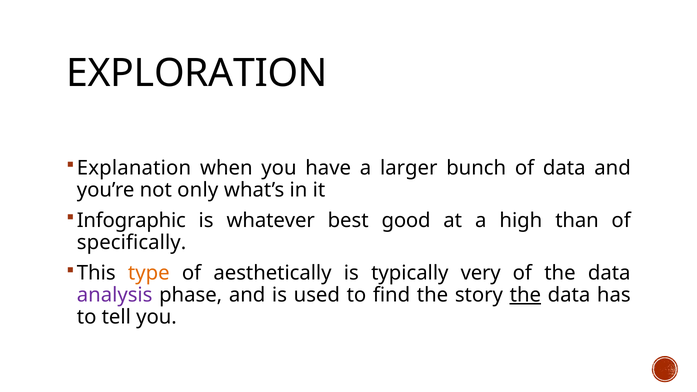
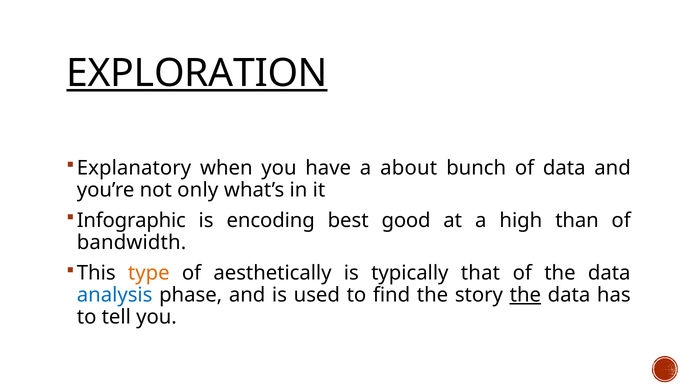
EXPLORATION underline: none -> present (197, 73)
Explanation: Explanation -> Explanatory (134, 168)
larger: larger -> about (409, 168)
whatever: whatever -> encoding (271, 220)
specifically: specifically -> bandwidth (132, 242)
very: very -> that (480, 273)
analysis colour: purple -> blue (115, 295)
